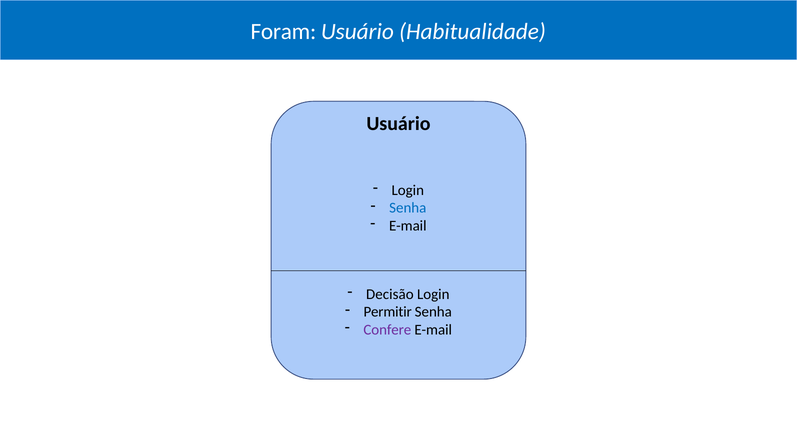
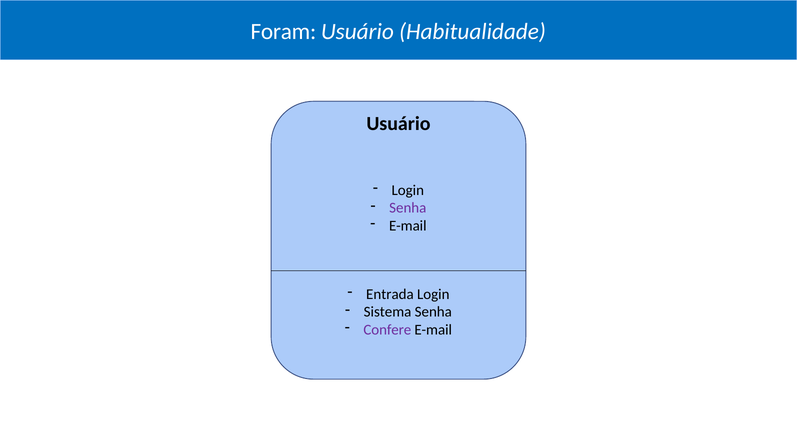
Senha colour: blue -> purple (408, 208)
Decisão: Decisão -> Entrada (390, 294)
Permitir: Permitir -> Sistema (388, 312)
